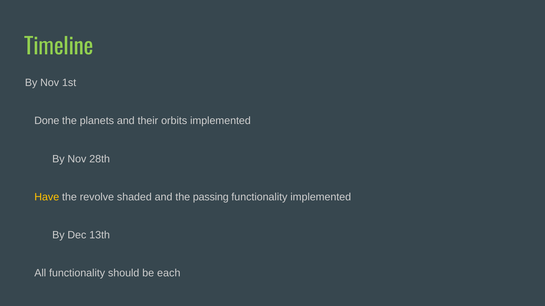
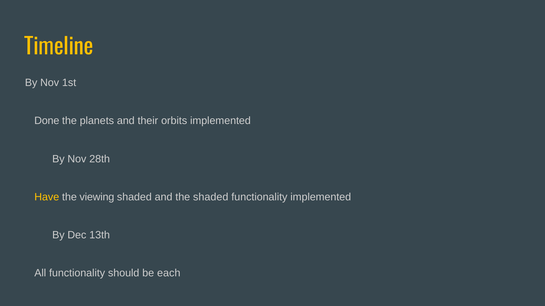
Timeline colour: light green -> yellow (59, 47)
revolve: revolve -> viewing (97, 197)
the passing: passing -> shaded (211, 197)
